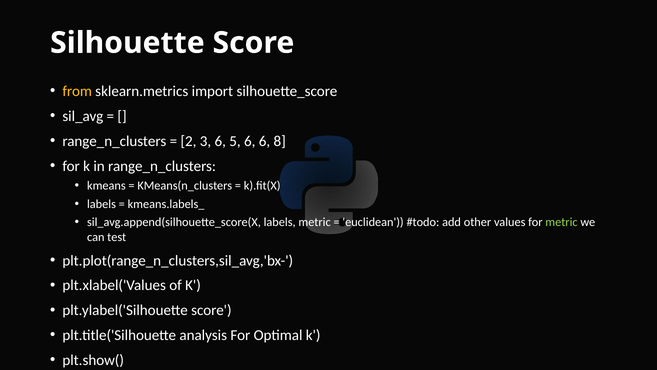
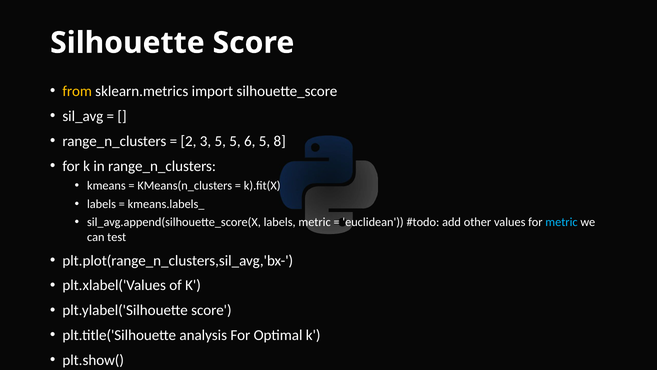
3 6: 6 -> 5 (220, 141)
6 6: 6 -> 5 (264, 141)
metric colour: light green -> light blue (561, 222)
